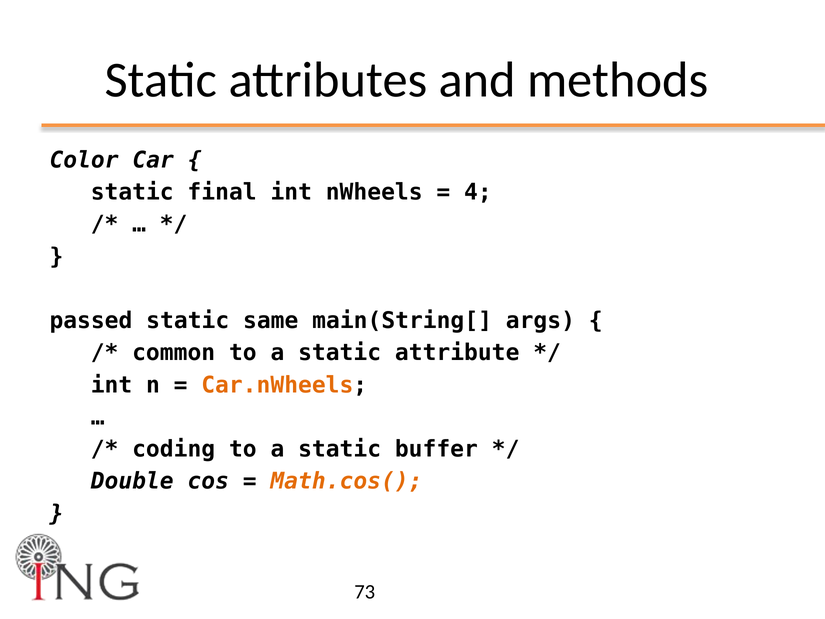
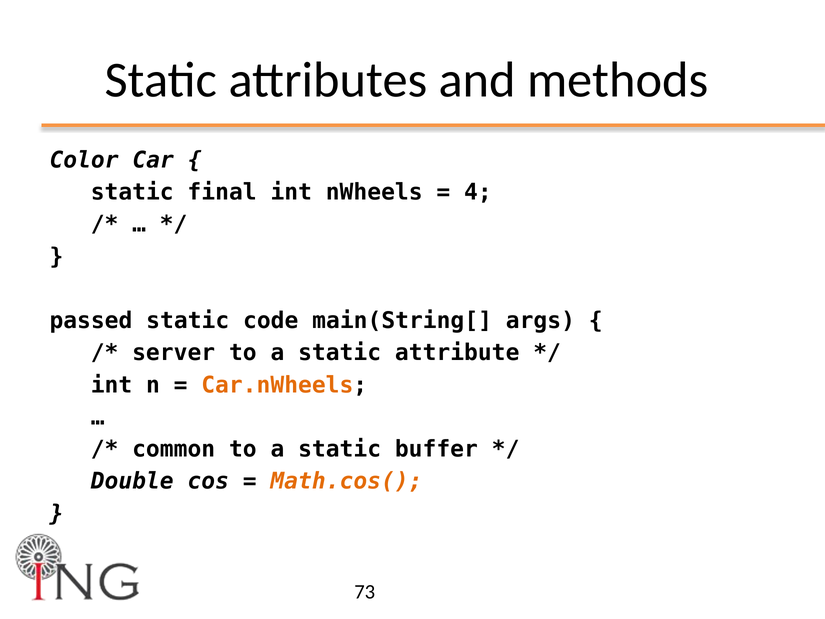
same: same -> code (271, 321)
common: common -> server (174, 353)
coding: coding -> common (174, 449)
